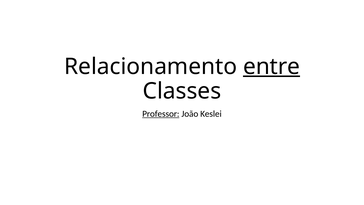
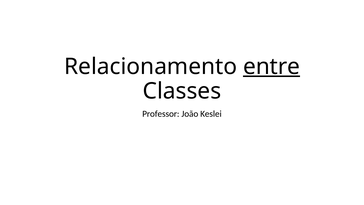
Professor underline: present -> none (161, 114)
